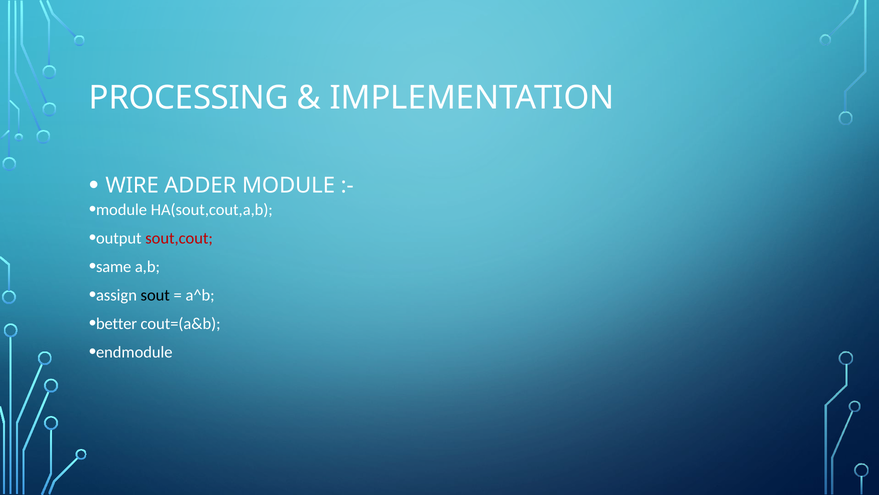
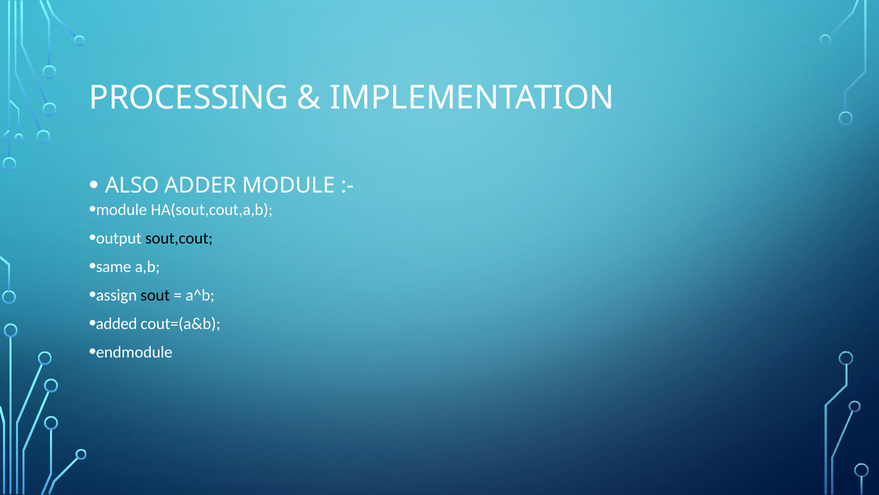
WIRE: WIRE -> ALSO (132, 185)
sout,cout colour: red -> black (179, 238)
better: better -> added (117, 323)
